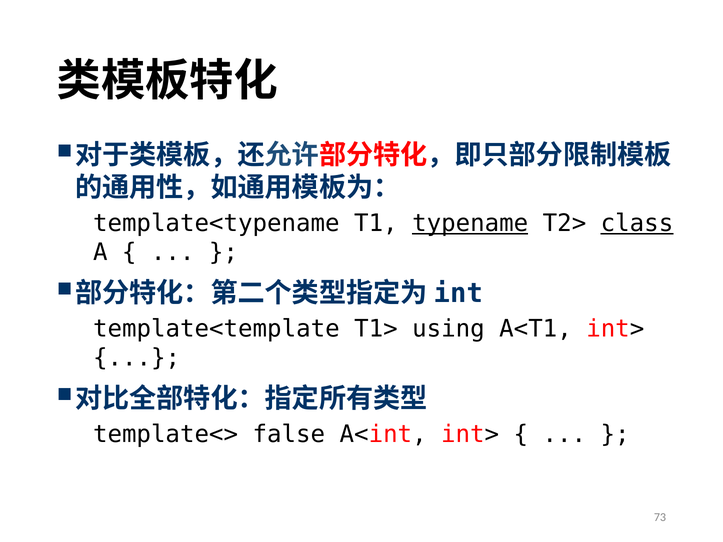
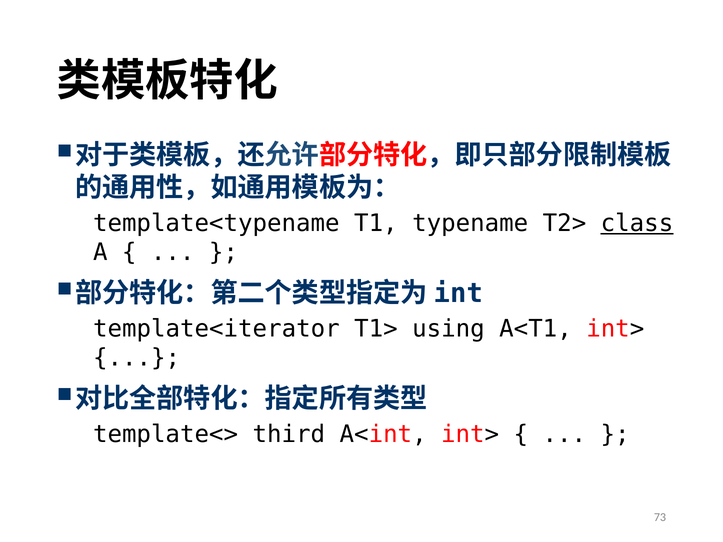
typename underline: present -> none (470, 224)
template<template: template<template -> template<iterator (216, 329)
false: false -> third (289, 434)
